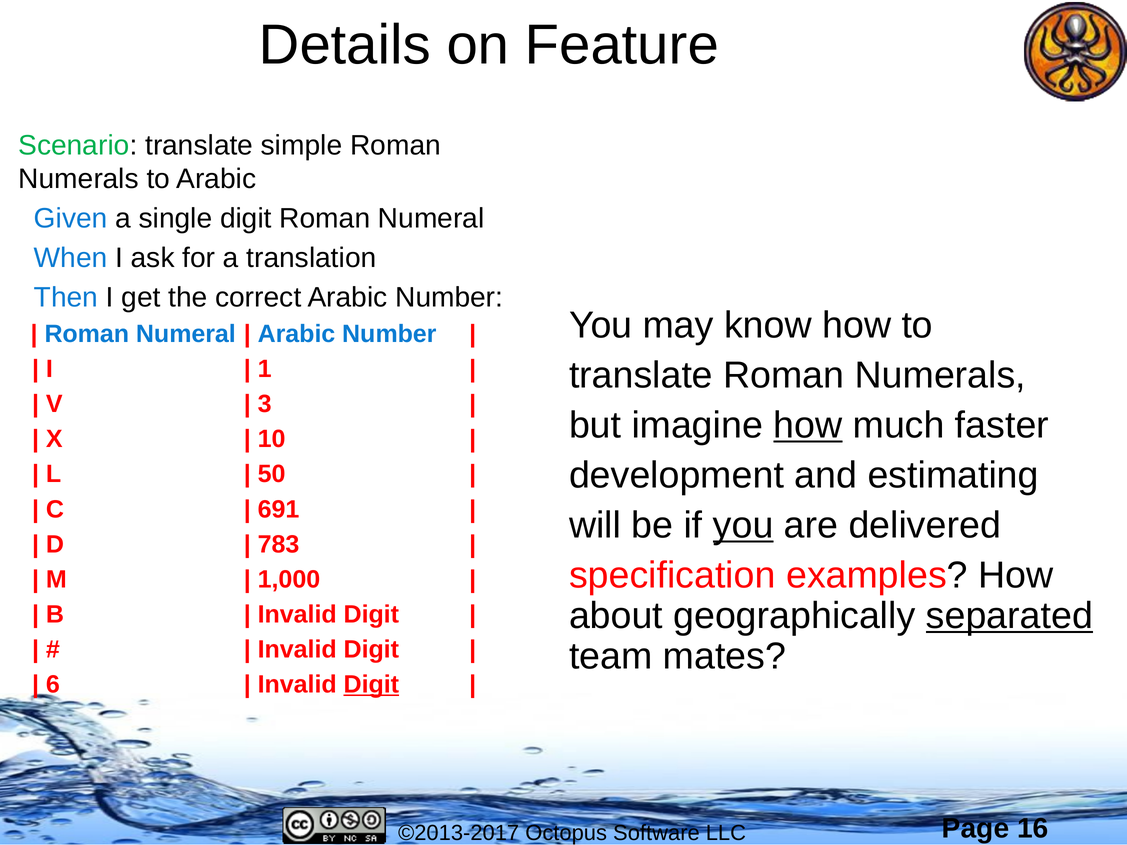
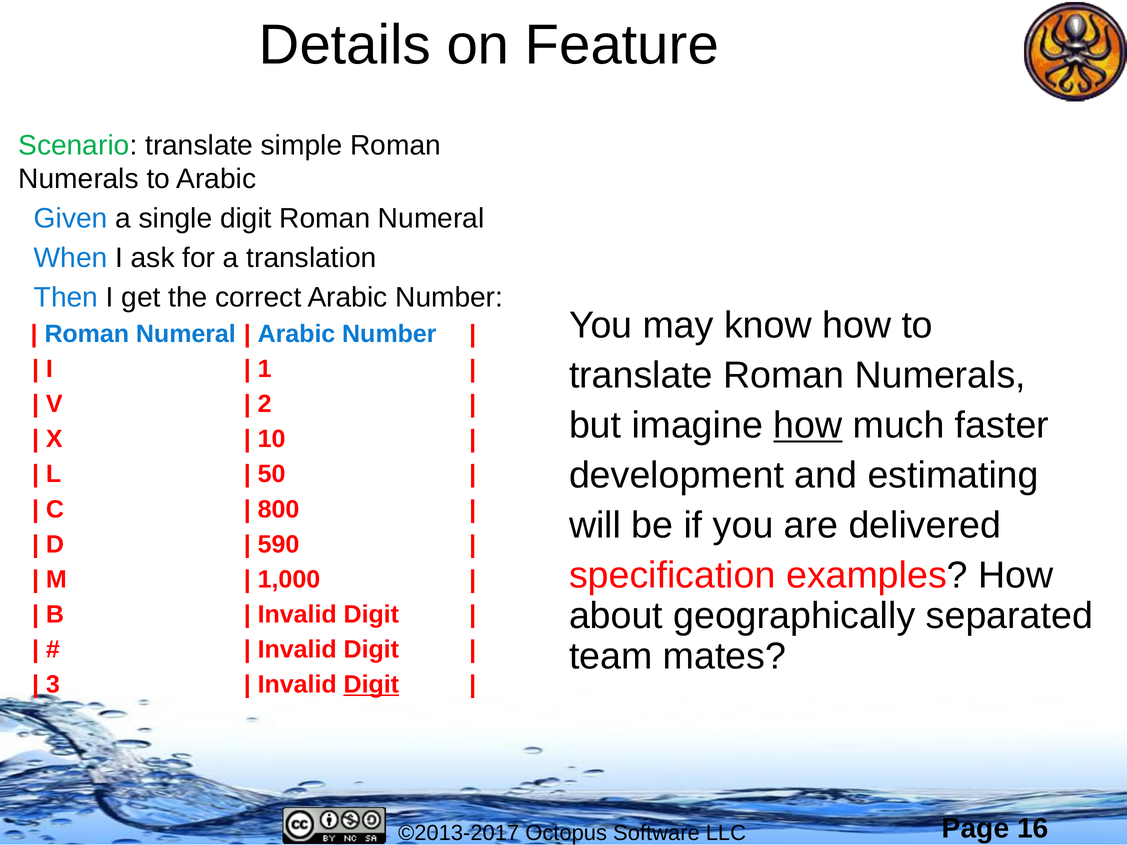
3: 3 -> 2 (265, 404)
691: 691 -> 800 (279, 509)
you underline: present -> none (743, 525)
783: 783 -> 590 (279, 544)
separated underline: present -> none (1009, 616)
6: 6 -> 3 (53, 685)
